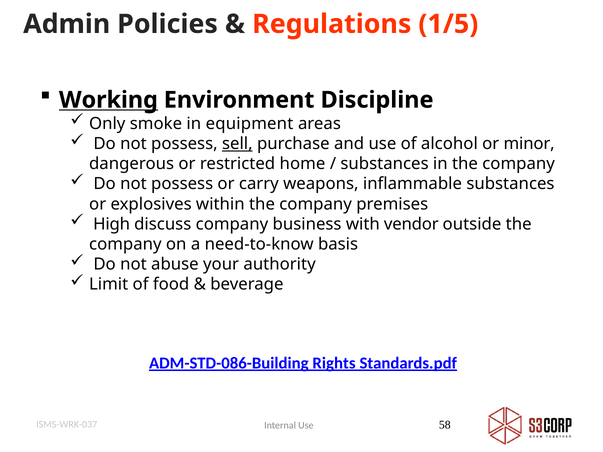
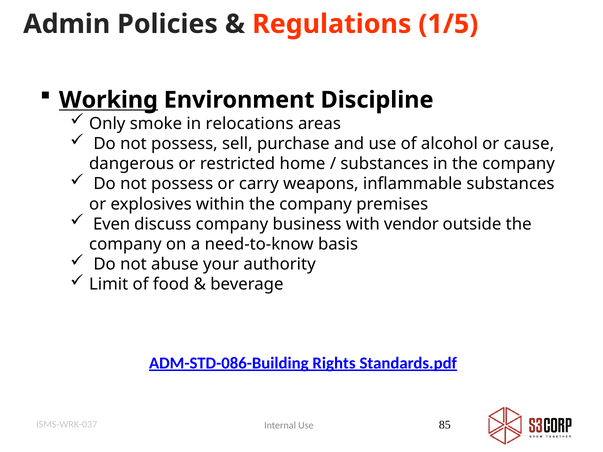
equipment: equipment -> relocations (250, 124)
sell underline: present -> none (237, 144)
minor: minor -> cause (529, 144)
High: High -> Even (112, 224)
58: 58 -> 85 (445, 425)
